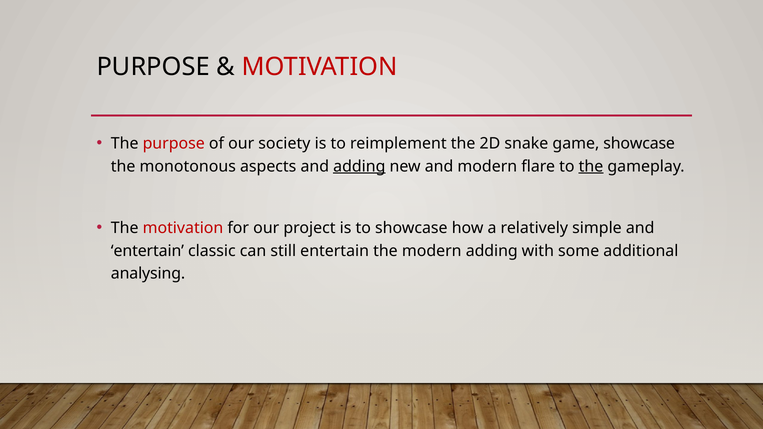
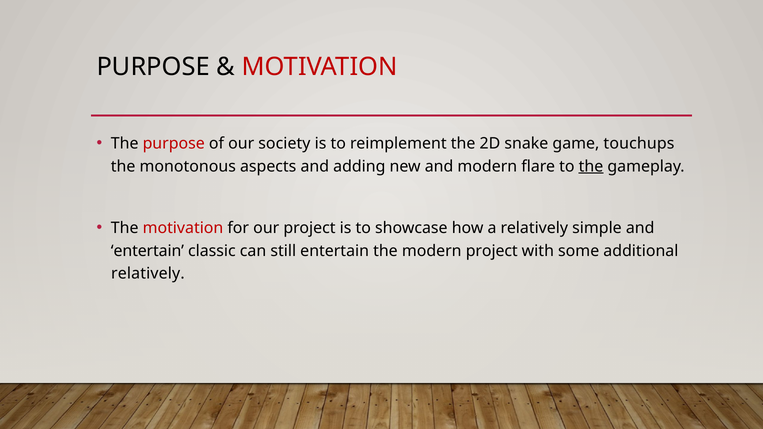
game showcase: showcase -> touchups (639, 143)
adding underline: present -> none (359, 166)
modern adding: adding -> project (492, 251)
analysing: analysing -> relatively (148, 274)
